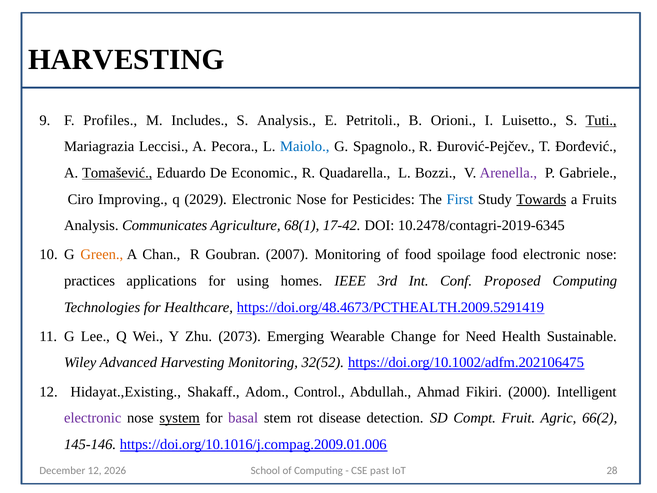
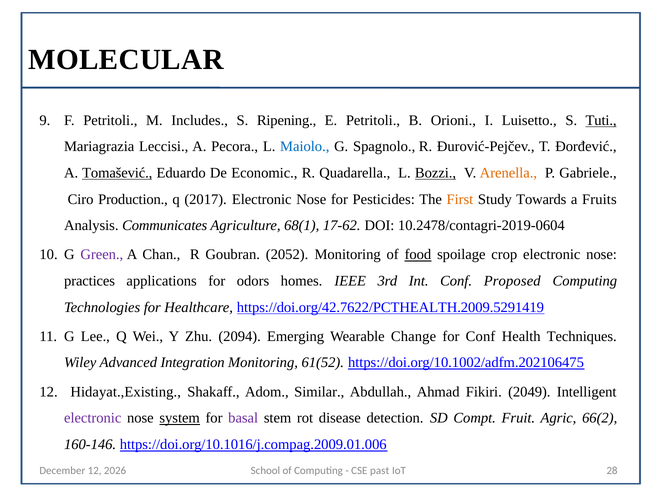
HARVESTING: HARVESTING -> MOLECULAR (126, 60)
F Profiles: Profiles -> Petritoli (110, 120)
S Analysis: Analysis -> Ripening (287, 120)
Bozzi underline: none -> present (436, 173)
Arenella colour: purple -> orange (508, 173)
Improving: Improving -> Production (133, 199)
2029: 2029 -> 2017 (206, 199)
First colour: blue -> orange (460, 199)
Towards underline: present -> none (541, 199)
17-42: 17-42 -> 17-62 (342, 225)
10.2478/contagri-2019-6345: 10.2478/contagri-2019-6345 -> 10.2478/contagri-2019-0604 (481, 225)
Green colour: orange -> purple (102, 255)
2007: 2007 -> 2052 (287, 255)
food underline: none -> present (418, 255)
spoilage food: food -> crop (504, 255)
using: using -> odors (253, 281)
https://doi.org/48.4673/PCTHEALTH.2009.5291419: https://doi.org/48.4673/PCTHEALTH.2009.5291419 -> https://doi.org/42.7622/PCTHEALTH.2009.5291419 (390, 307)
2073: 2073 -> 2094 (240, 336)
for Need: Need -> Conf (481, 336)
Sustainable: Sustainable -> Techniques (582, 336)
Advanced Harvesting: Harvesting -> Integration (193, 362)
32(52: 32(52 -> 61(52 (323, 362)
Control: Control -> Similar (319, 392)
2000: 2000 -> 2049 (529, 392)
145-146: 145-146 -> 160-146 (90, 444)
